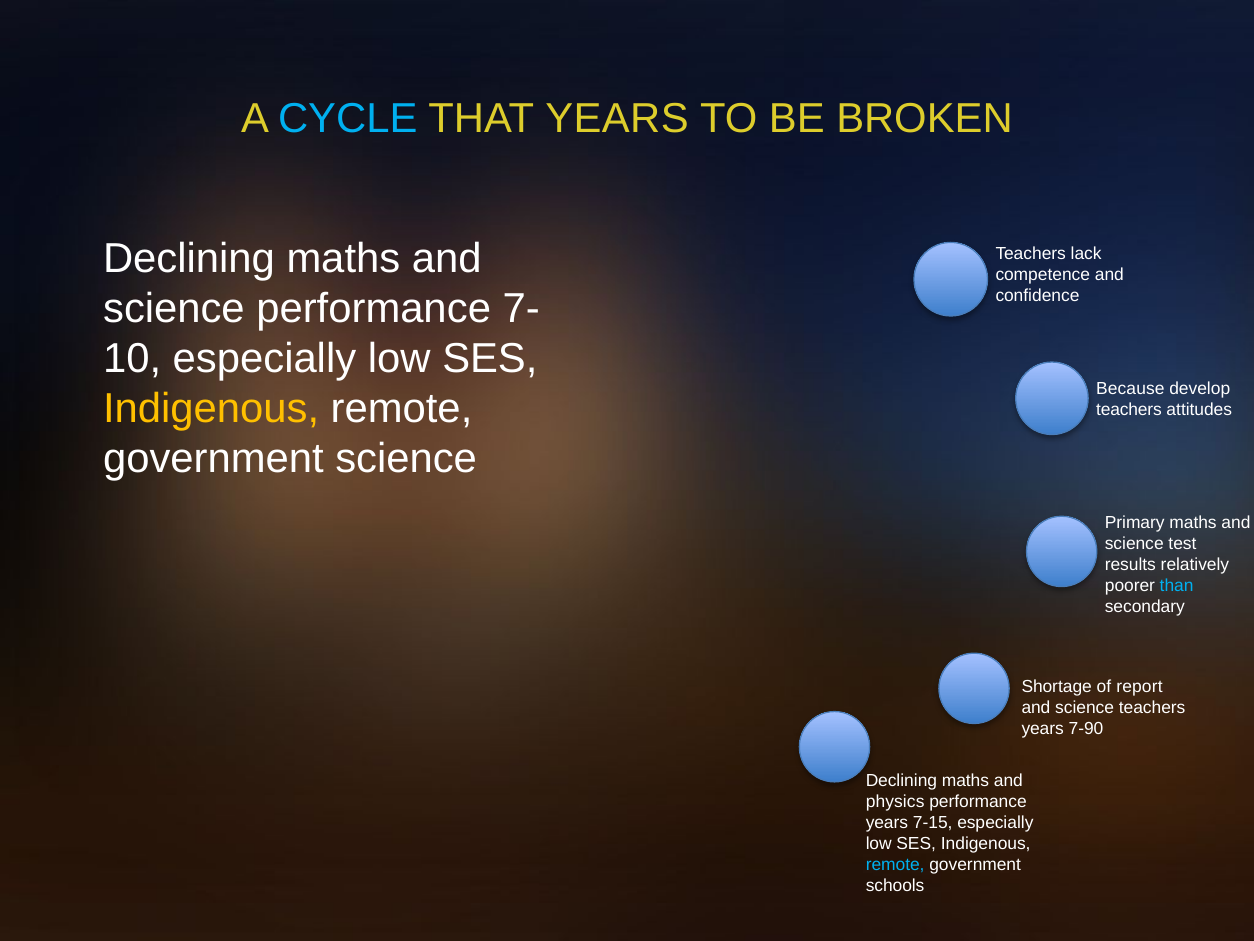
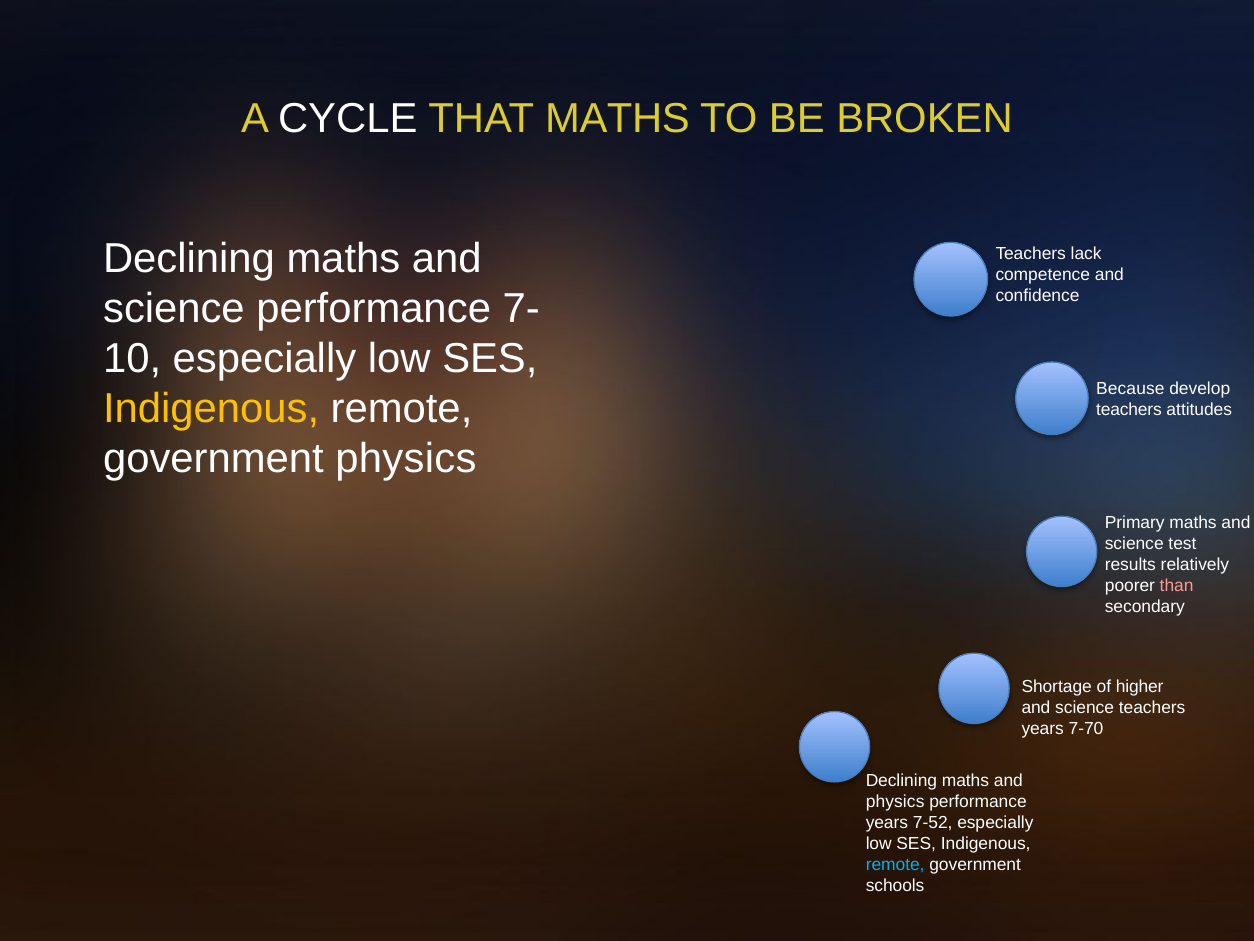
CYCLE colour: light blue -> white (348, 119)
THAT YEARS: YEARS -> MATHS (617, 119)
government science: science -> physics (406, 459)
than colour: light blue -> pink (1177, 585)
report: report -> higher (1140, 686)
7-90: 7-90 -> 7-70 (1086, 728)
7-15: 7-15 -> 7-52 (933, 822)
